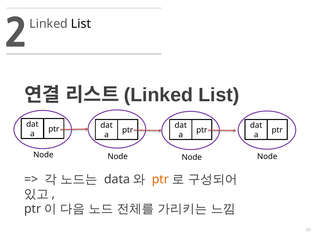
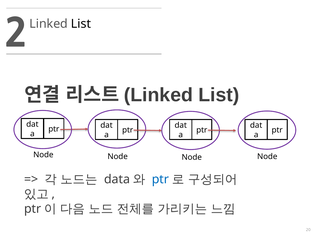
ptr colour: orange -> blue (160, 180)
